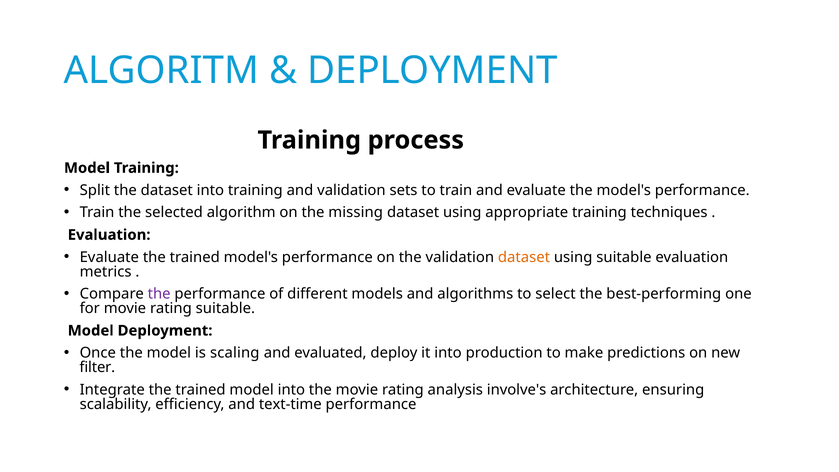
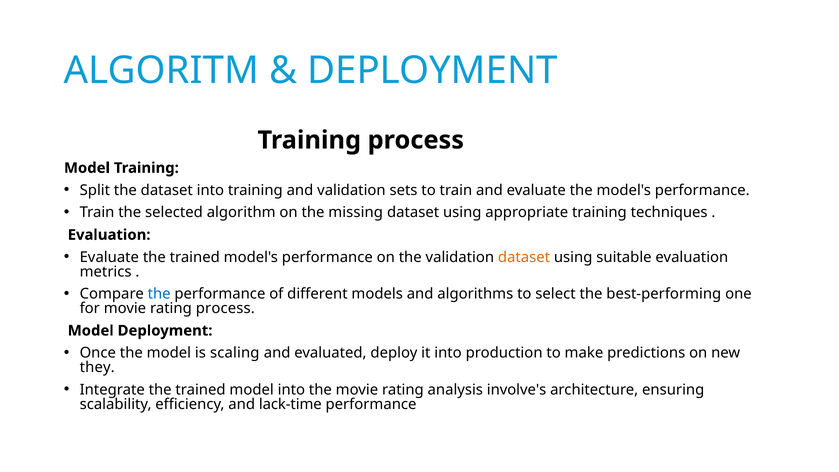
the colour: purple -> blue (159, 294)
rating suitable: suitable -> process (225, 308)
filter: filter -> they (97, 367)
text-time: text-time -> lack-time (290, 404)
